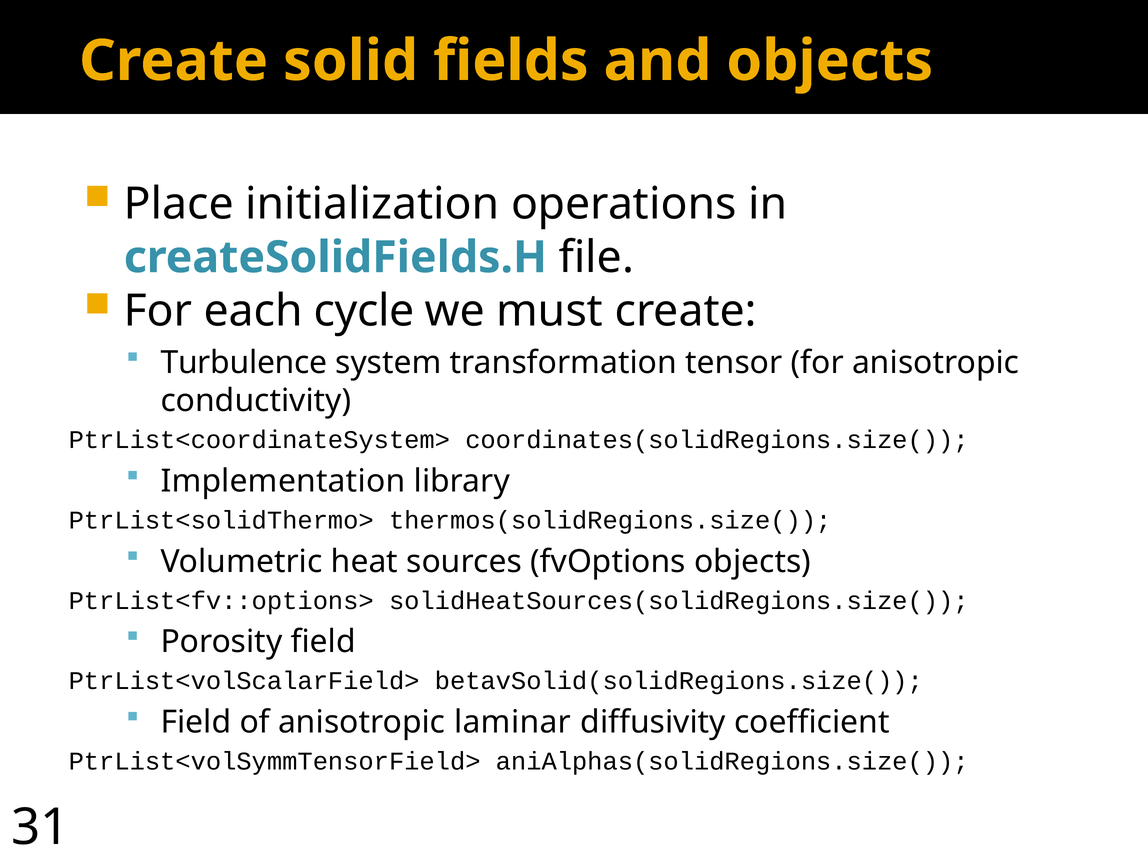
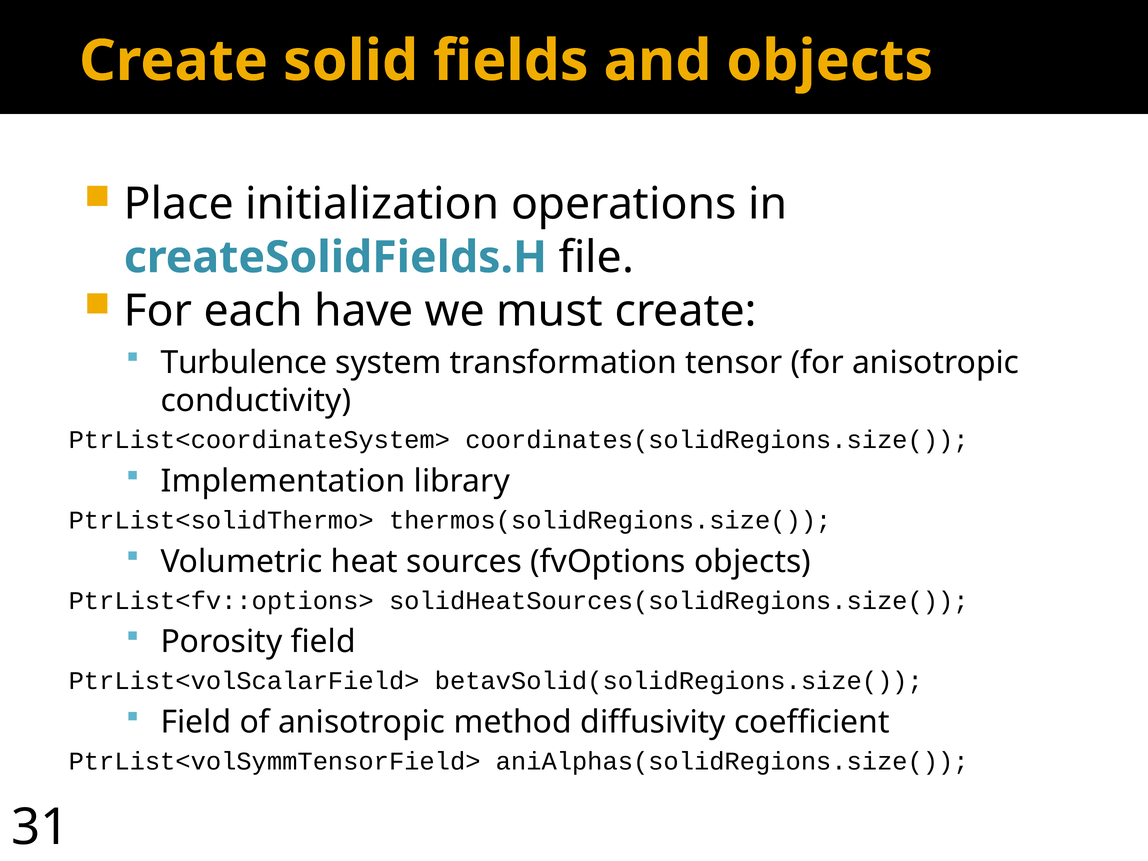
cycle: cycle -> have (364, 311)
laminar: laminar -> method (513, 722)
